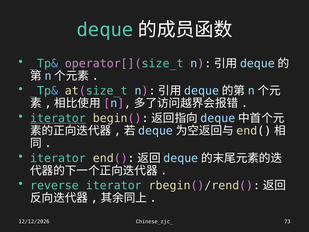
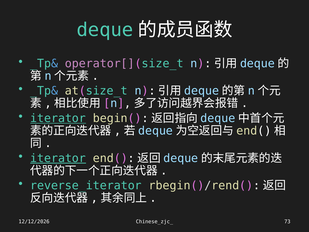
iterator underline: none -> present (58, 158)
